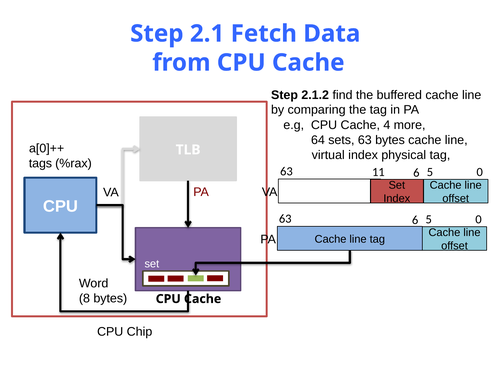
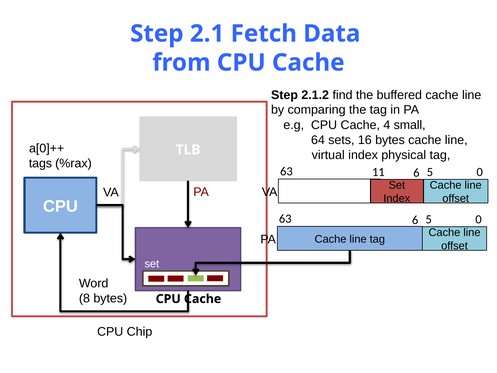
more: more -> small (410, 125)
sets 63: 63 -> 16 (365, 140)
